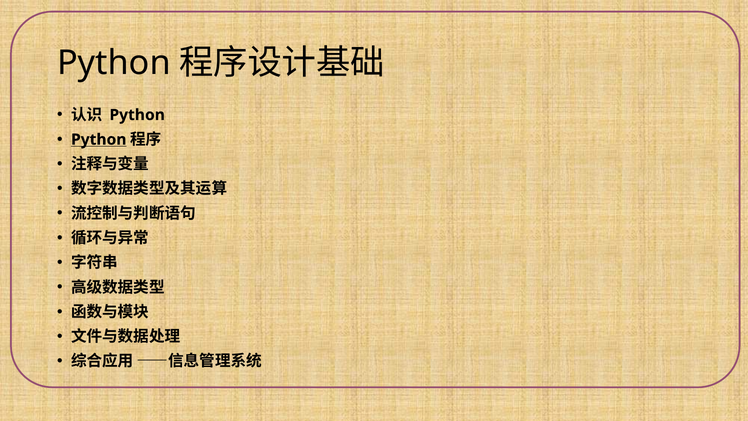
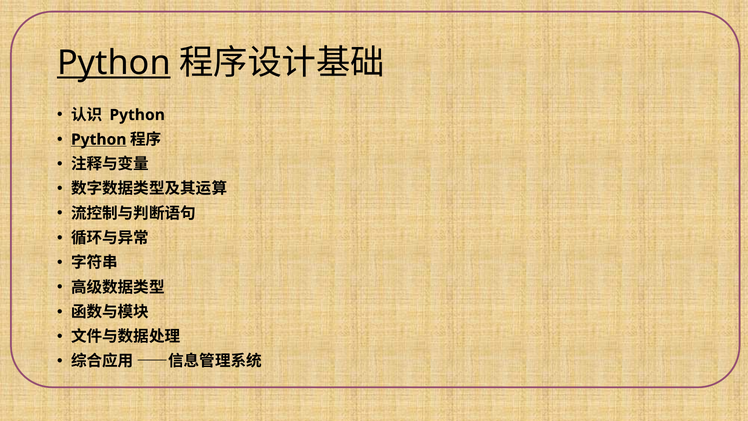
Python underline: none -> present (114, 63)
